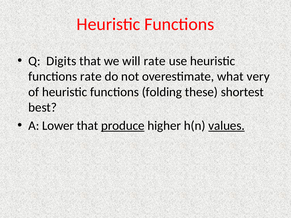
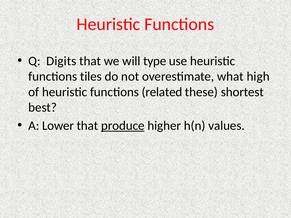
will rate: rate -> type (155, 61)
functions rate: rate -> tiles (91, 77)
very: very -> high (258, 77)
folding: folding -> related (162, 92)
values underline: present -> none (227, 126)
